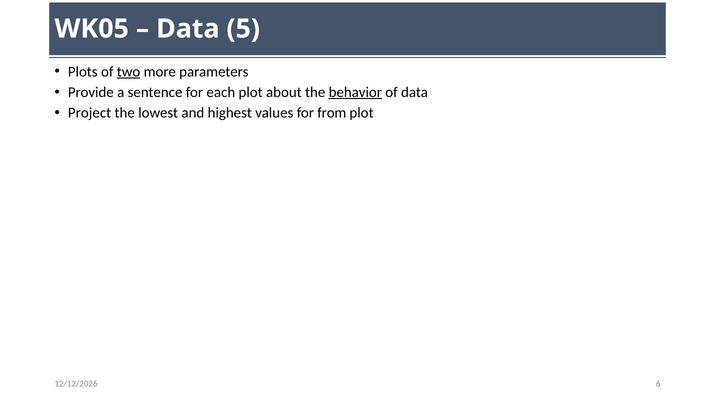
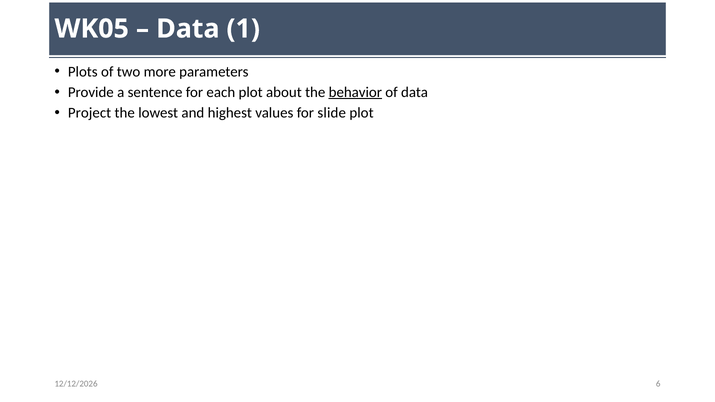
5: 5 -> 1 (243, 29)
two underline: present -> none (129, 72)
from: from -> slide (332, 113)
